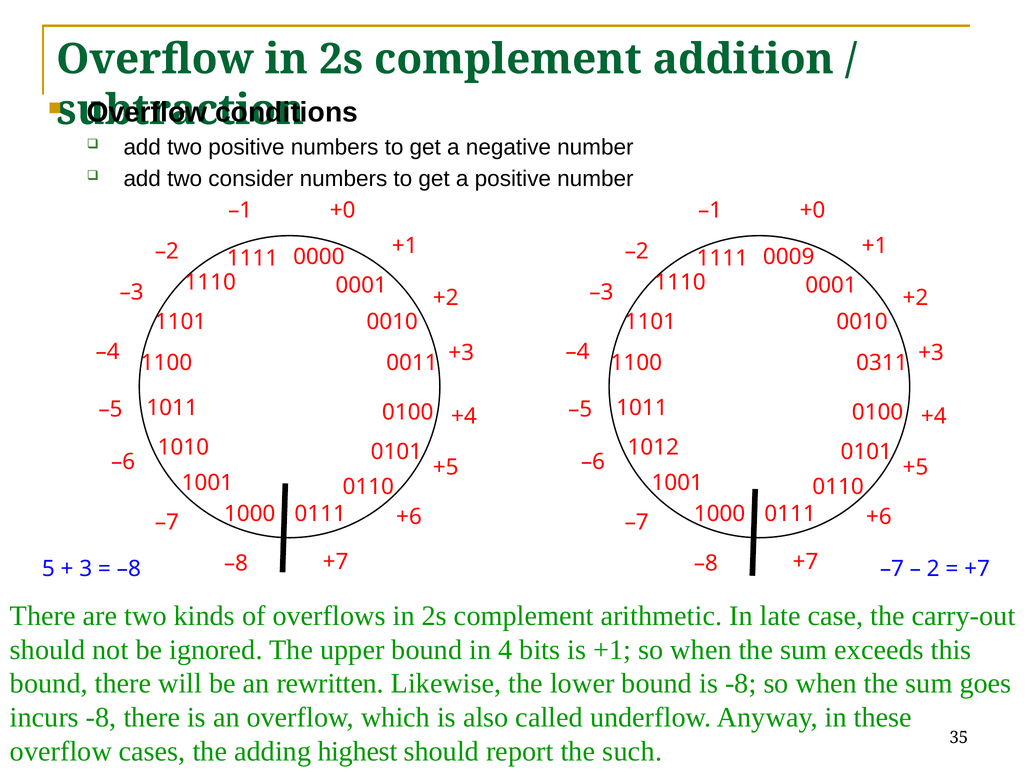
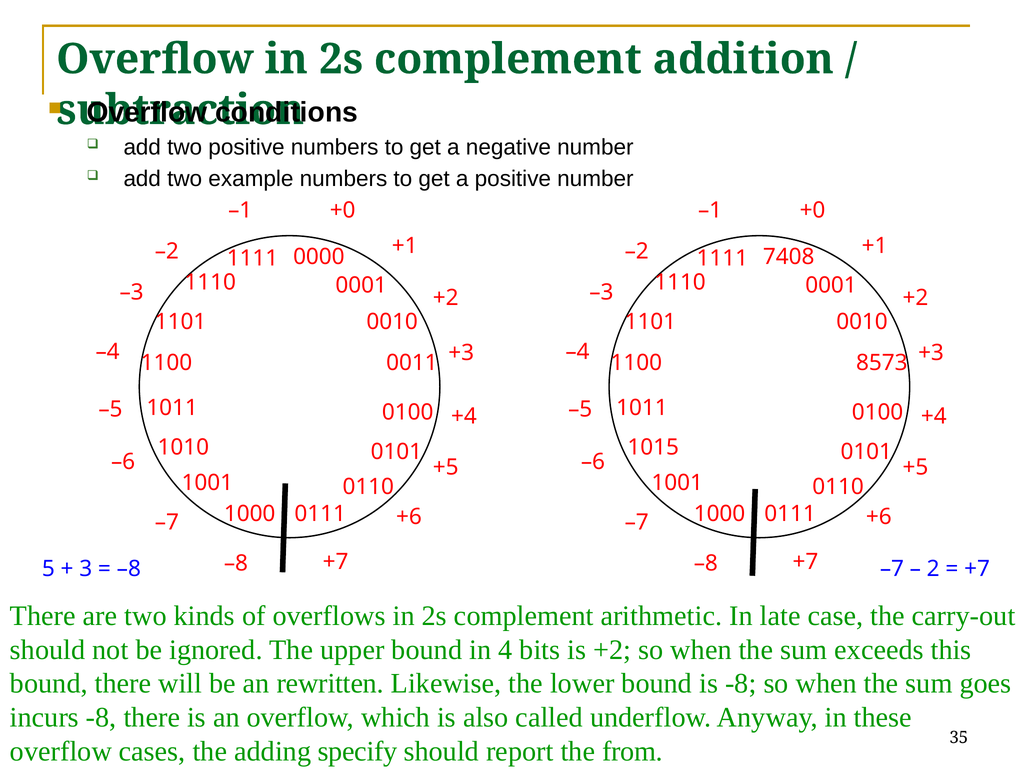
consider: consider -> example (251, 179)
0009: 0009 -> 7408 (789, 257)
0311: 0311 -> 8573 (882, 363)
1012: 1012 -> 1015 (653, 447)
is +1: +1 -> +2 (612, 650)
highest: highest -> specify (357, 751)
such: such -> from (632, 751)
